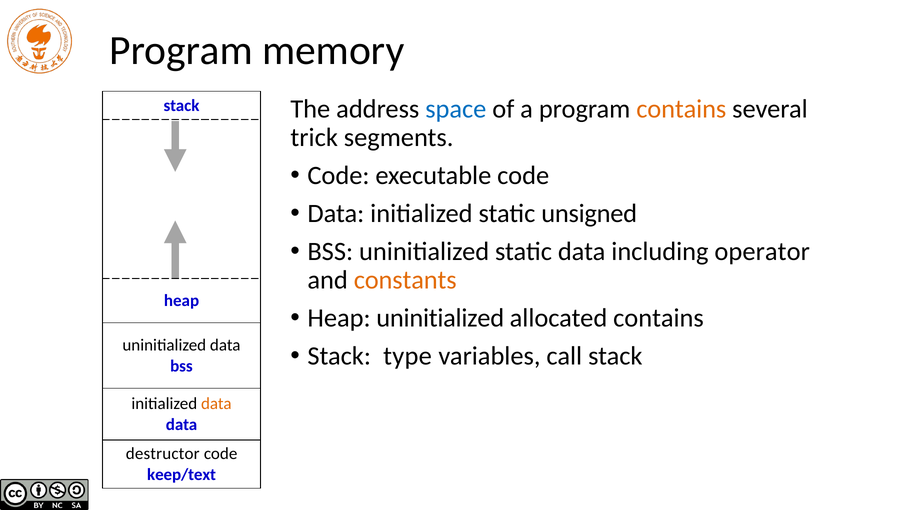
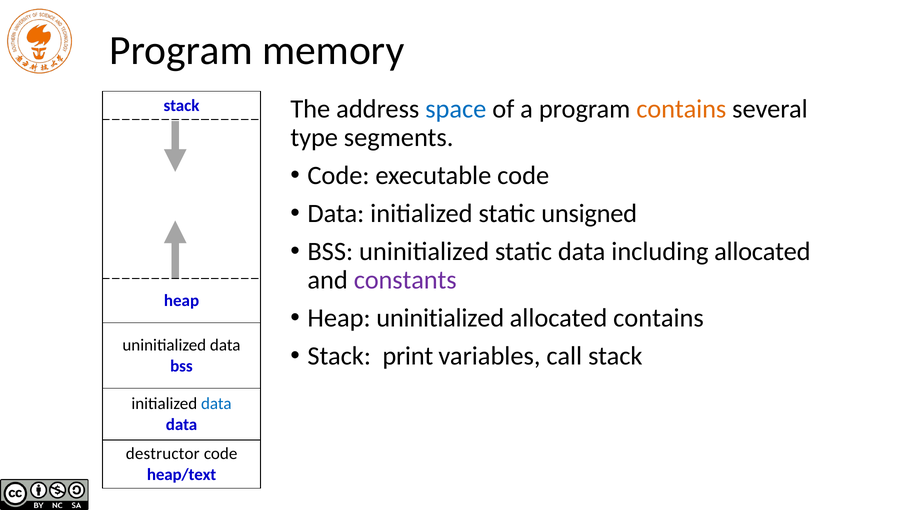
trick: trick -> type (314, 137)
including operator: operator -> allocated (762, 252)
constants colour: orange -> purple (405, 280)
type: type -> print (408, 356)
data colour: orange -> blue (216, 404)
keep/text: keep/text -> heap/text (182, 475)
